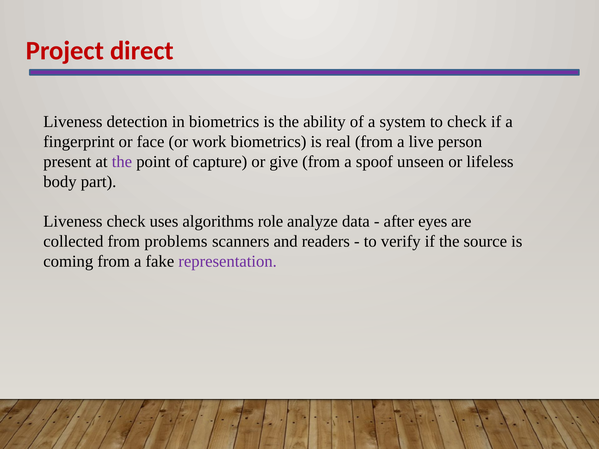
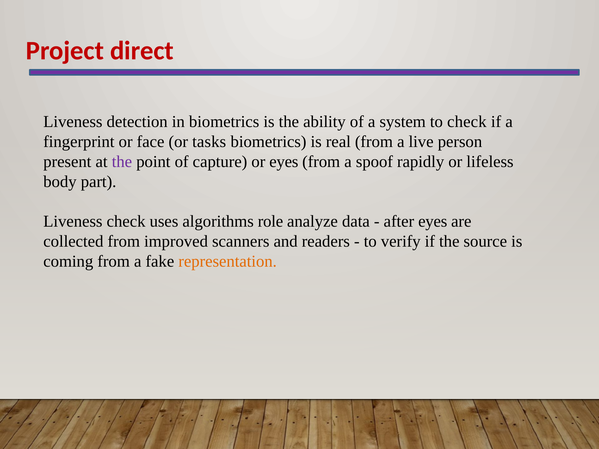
work: work -> tasks (209, 142)
or give: give -> eyes (284, 162)
unseen: unseen -> rapidly (421, 162)
problems: problems -> improved (176, 242)
representation colour: purple -> orange (228, 262)
